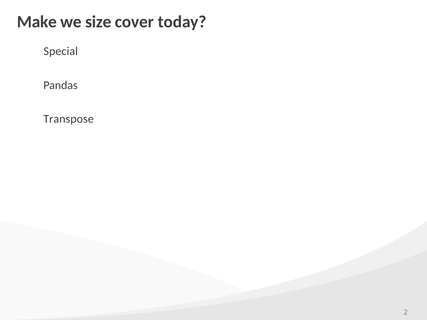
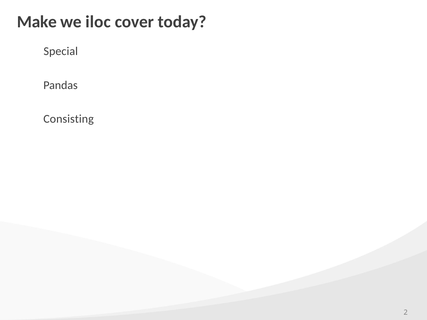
size: size -> iloc (98, 22)
Transpose: Transpose -> Consisting (69, 119)
